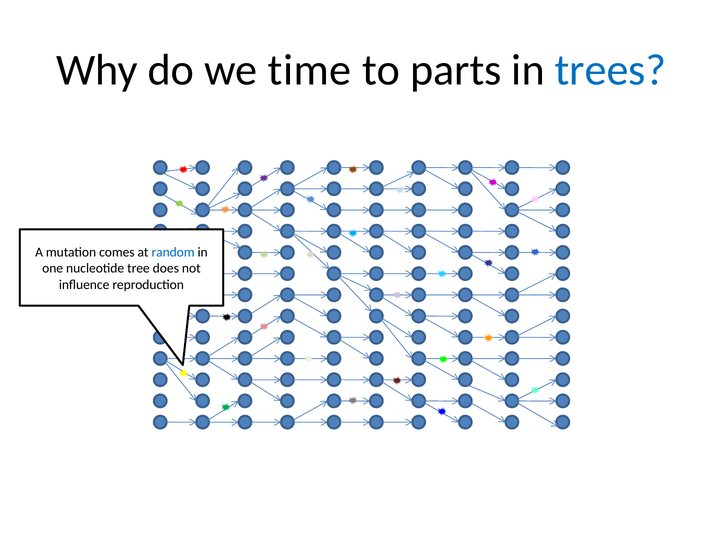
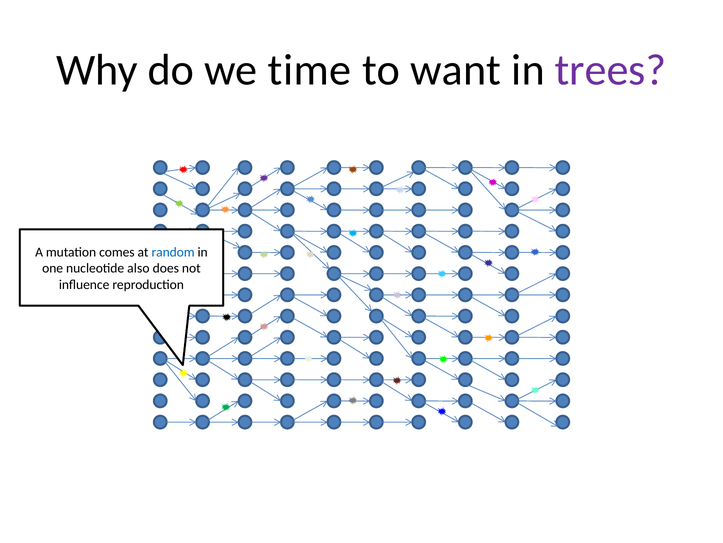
parts: parts -> want (456, 70)
trees colour: blue -> purple (610, 70)
tree: tree -> also (138, 268)
